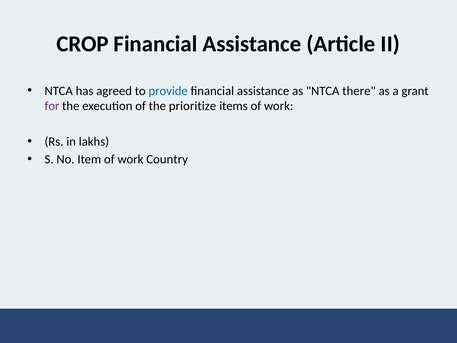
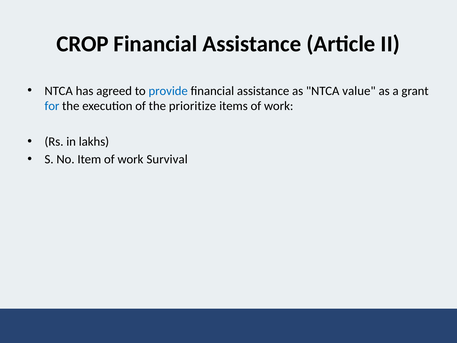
there: there -> value (359, 91)
for colour: purple -> blue (52, 106)
Country: Country -> Survival (167, 159)
